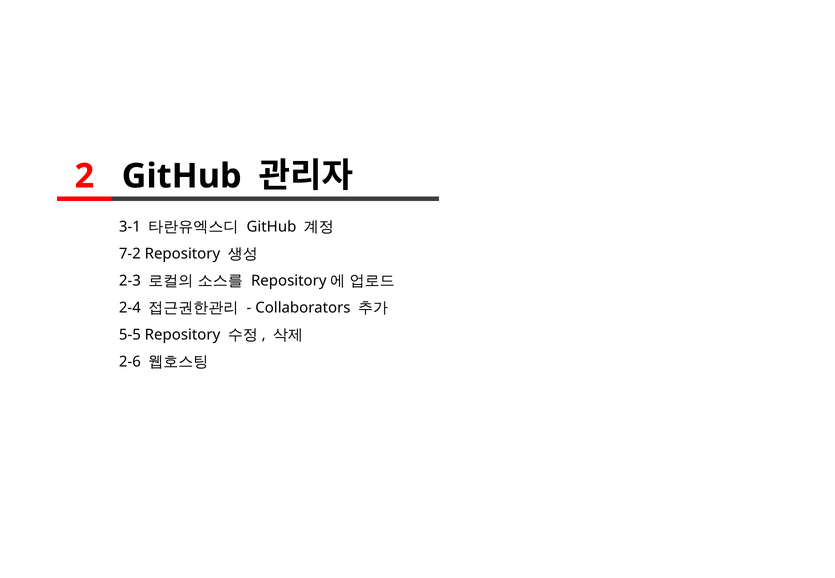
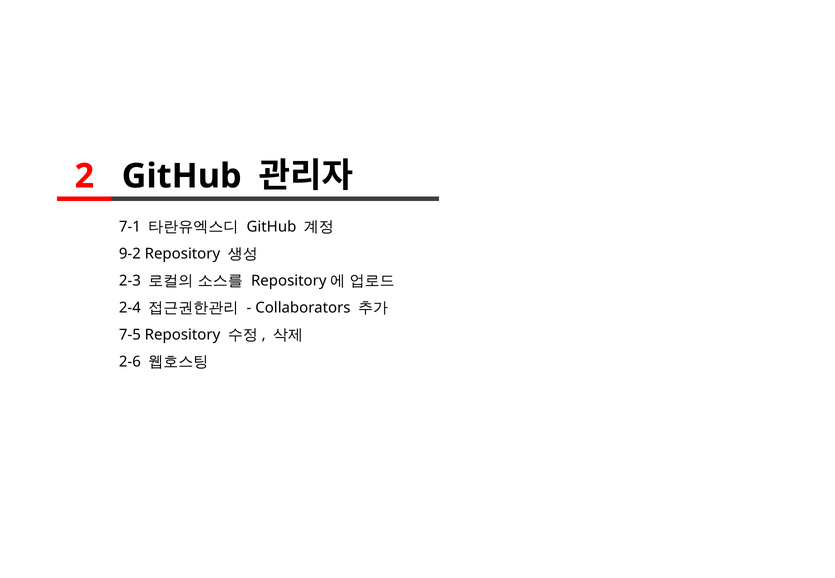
3-1: 3-1 -> 7-1 (130, 227)
7-2: 7-2 -> 9-2 (130, 254)
5-5: 5-5 -> 7-5 (130, 335)
